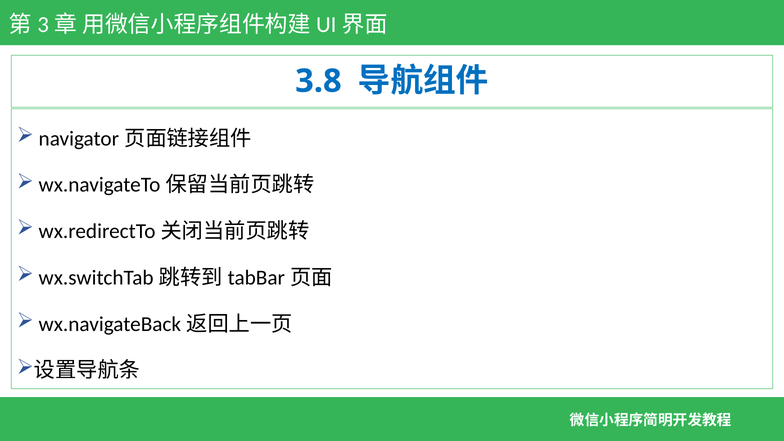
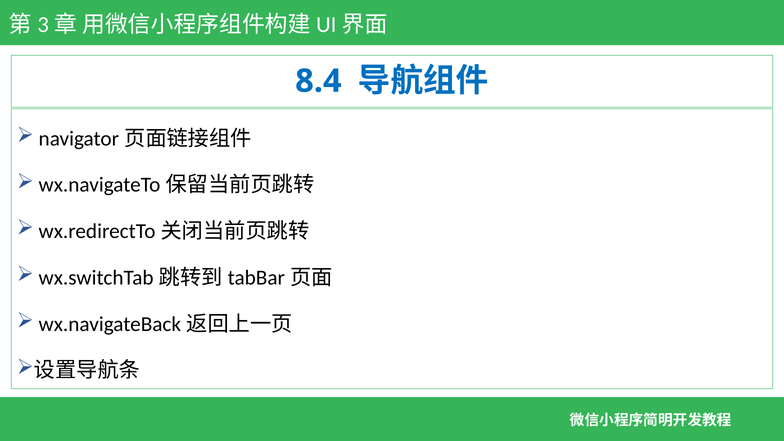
3.8: 3.8 -> 8.4 (318, 81)
